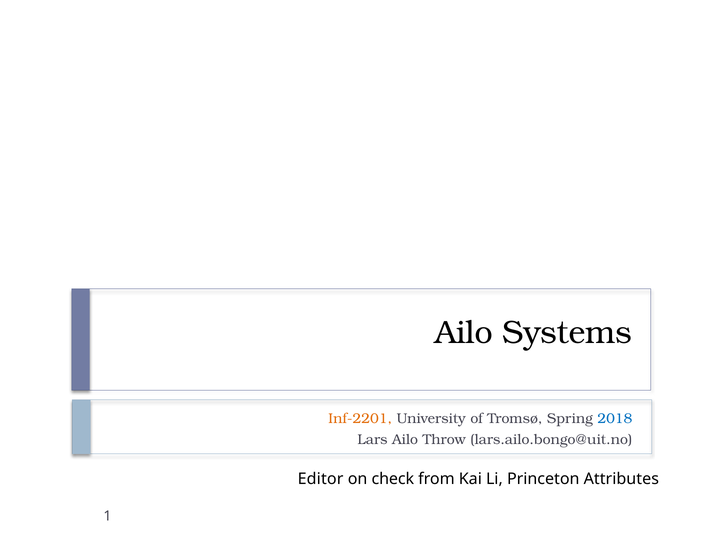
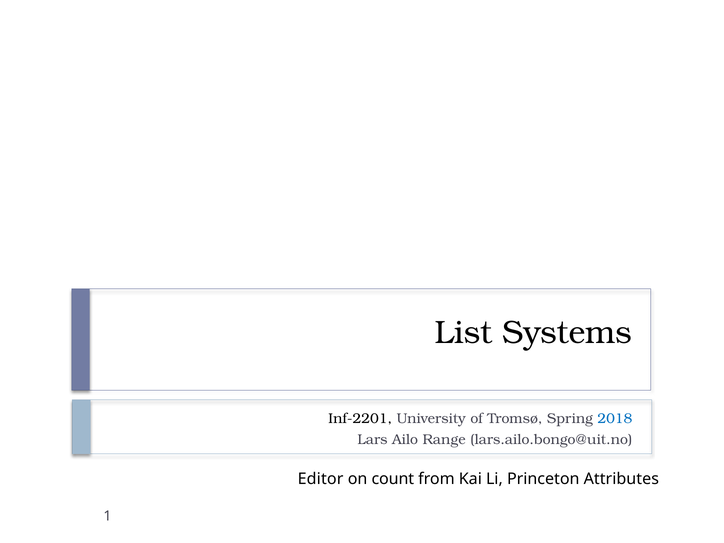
Ailo: Ailo -> List (464, 333)
Inf-2201 colour: orange -> black (360, 419)
Throw: Throw -> Range (444, 439)
check: check -> count (393, 479)
